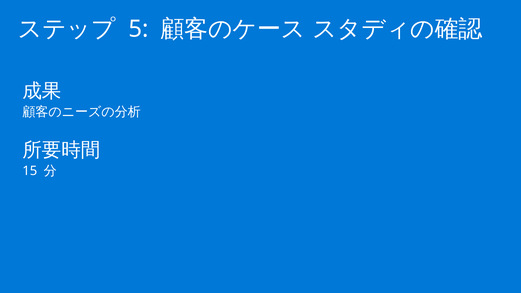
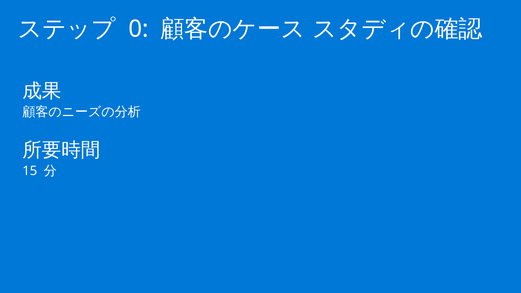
5: 5 -> 0 (138, 29)
